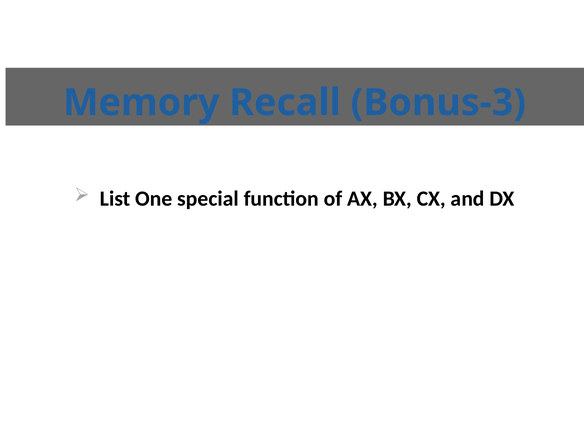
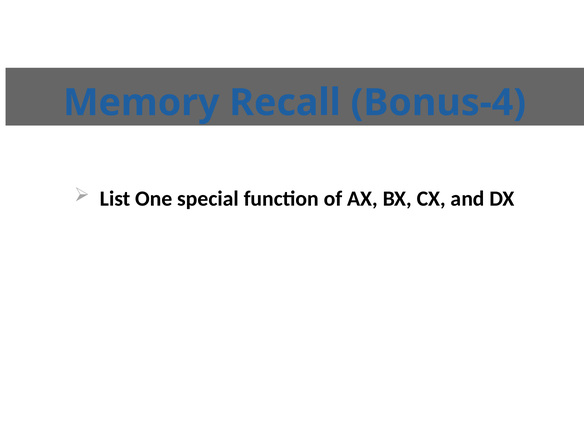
Bonus-3: Bonus-3 -> Bonus-4 (438, 103)
